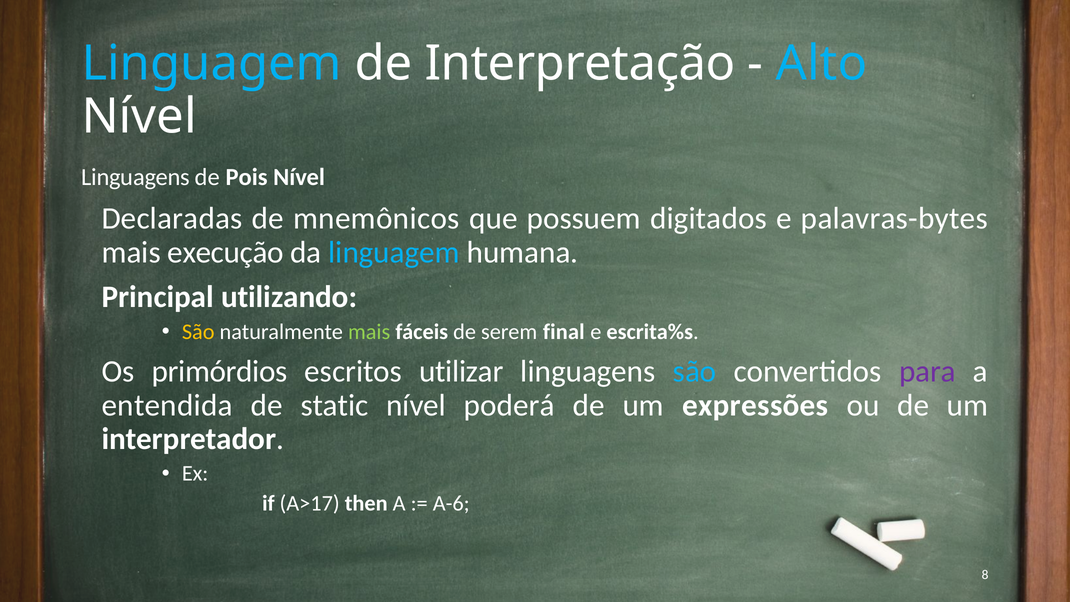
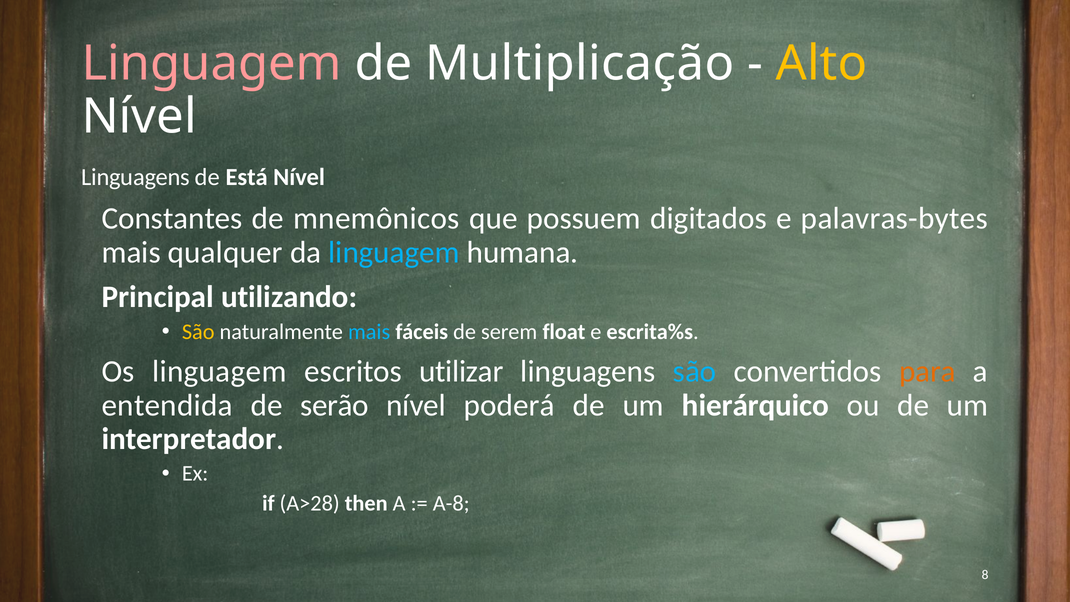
Linguagem colour: light blue -> pink (212, 63)
Interpretação: Interpretação -> Multiplicação (580, 63)
Alto colour: light blue -> yellow (822, 63)
Pois: Pois -> Está (247, 177)
Declaradas: Declaradas -> Constantes (172, 219)
execução: execução -> qualquer (225, 252)
mais colour: light green -> light blue (369, 332)
final: final -> float (564, 332)
Os primórdios: primórdios -> linguagem (219, 372)
para colour: purple -> orange (927, 372)
static: static -> serão (335, 405)
expressões: expressões -> hierárquico (755, 405)
A>17: A>17 -> A>28 (310, 503)
A-6: A-6 -> A-8 (451, 503)
